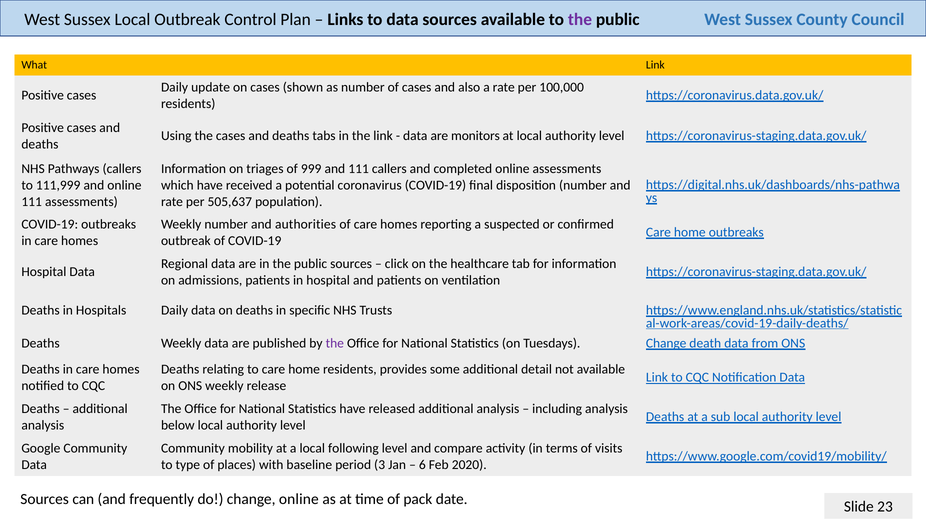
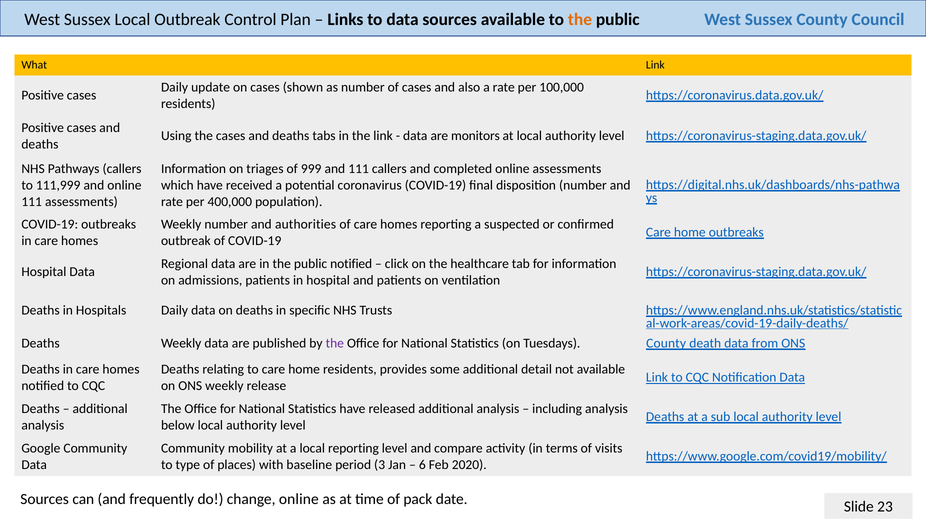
the colour: purple -> orange (580, 20)
505,637: 505,637 -> 400,000 (230, 202)
public sources: sources -> notified (351, 264)
Tuesdays Change: Change -> County (666, 343)
local following: following -> reporting (353, 448)
